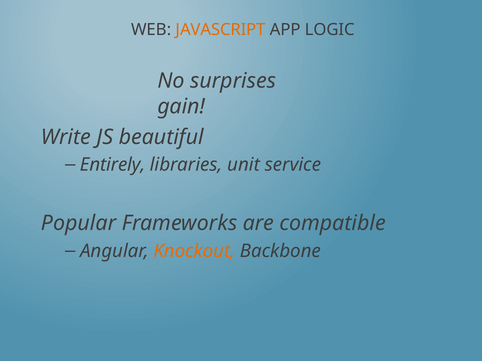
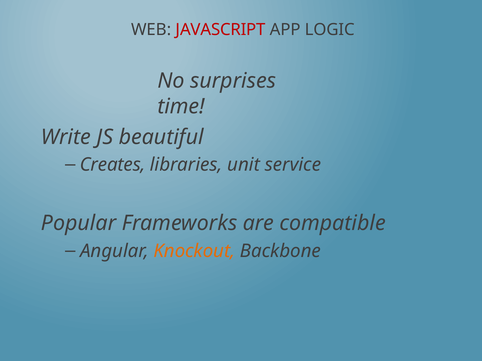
JAVASCRIPT colour: orange -> red (221, 30)
gain: gain -> time (181, 107)
Entirely: Entirely -> Creates (113, 165)
